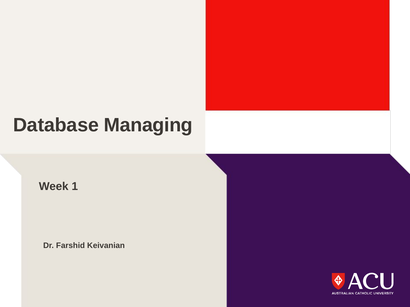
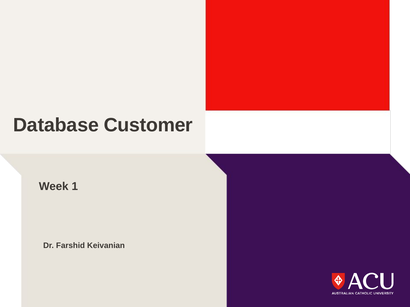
Managing: Managing -> Customer (148, 125)
